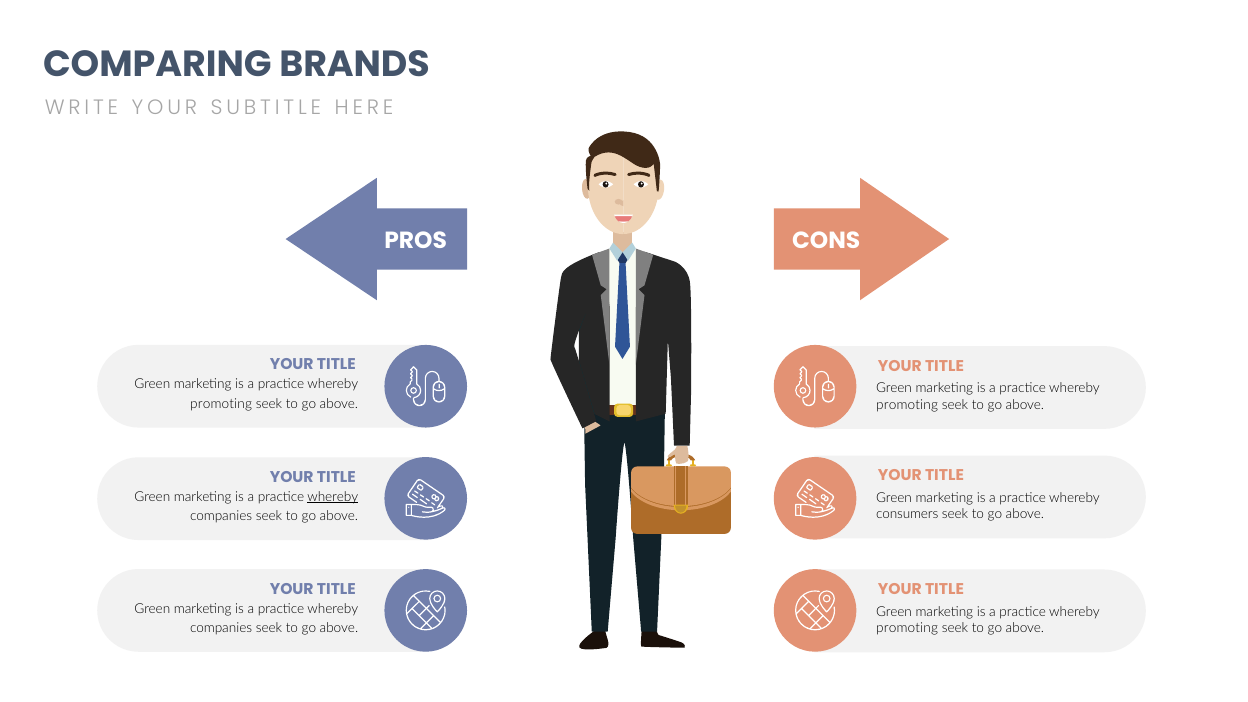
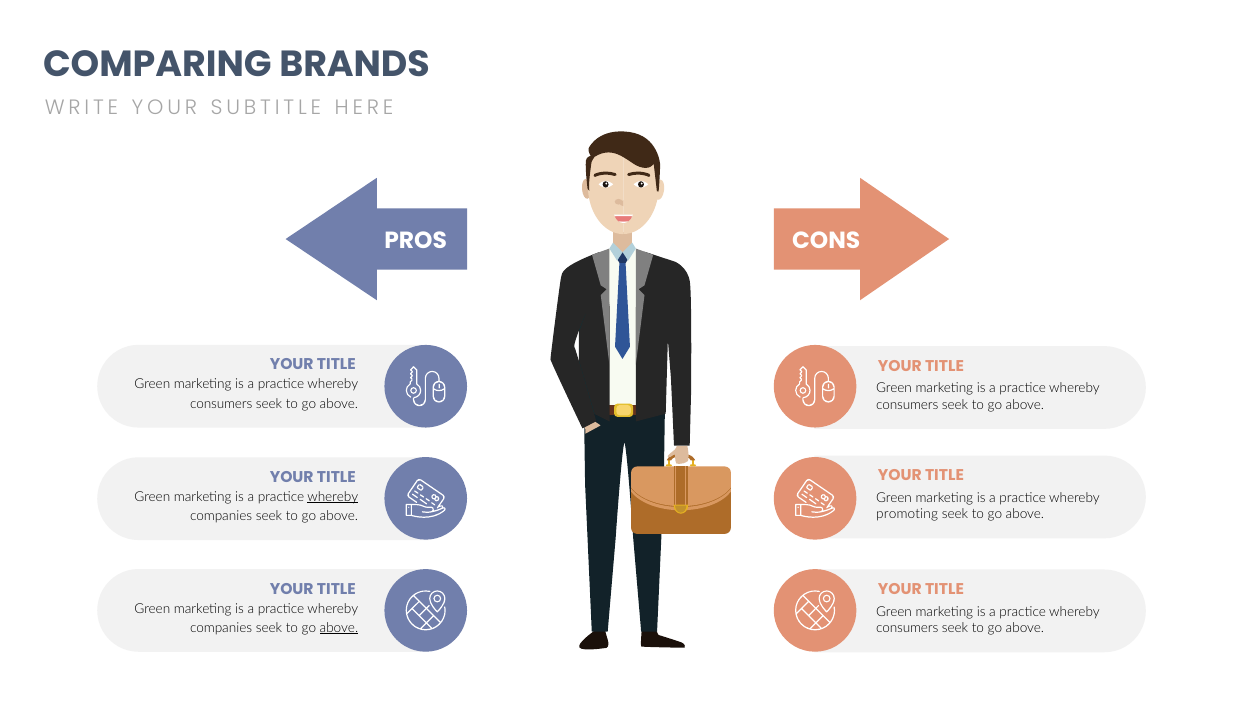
promoting: promoting -> consumers (221, 404)
promoting: promoting -> consumers (907, 405)
consumers: consumers -> promoting (907, 514)
above underline: none -> present (339, 628)
promoting: promoting -> consumers (907, 628)
